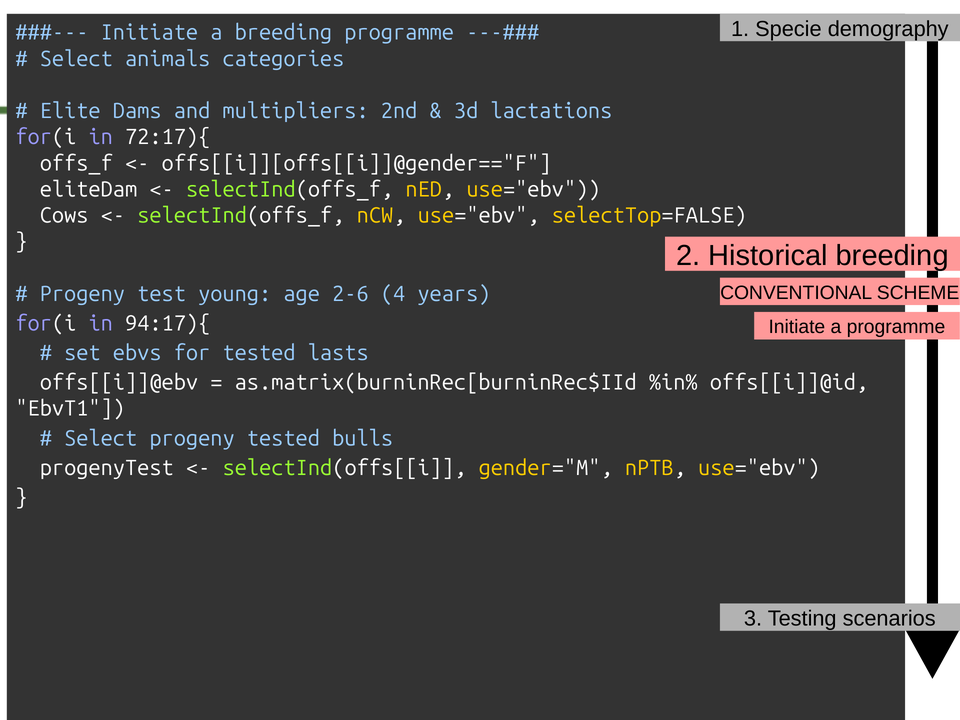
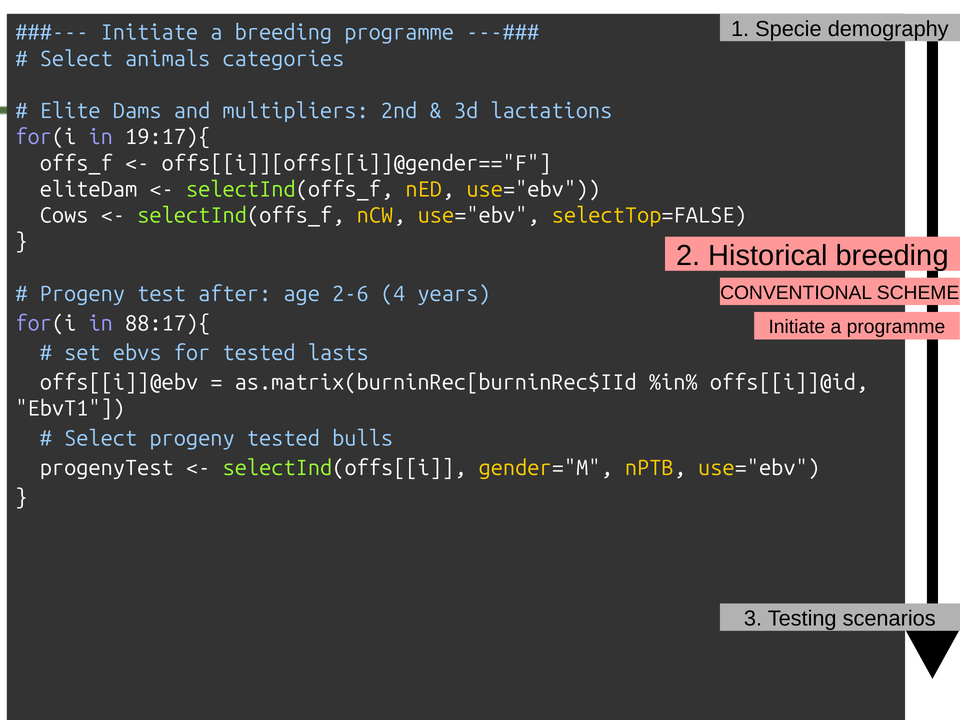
72:17){: 72:17){ -> 19:17){ (168, 137)
young: young -> after (235, 294)
94:17){: 94:17){ -> 88:17){ (168, 324)
